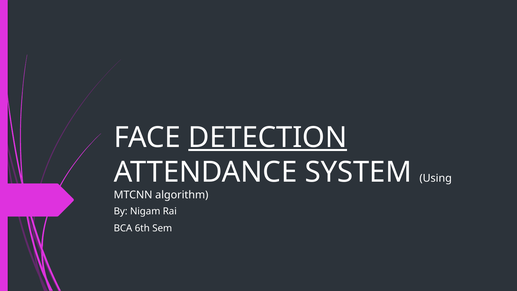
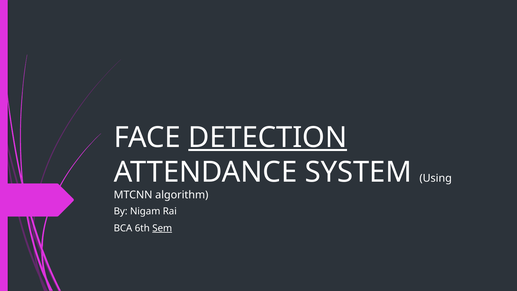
Sem underline: none -> present (162, 228)
